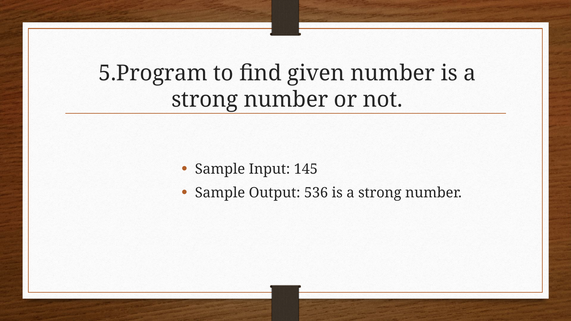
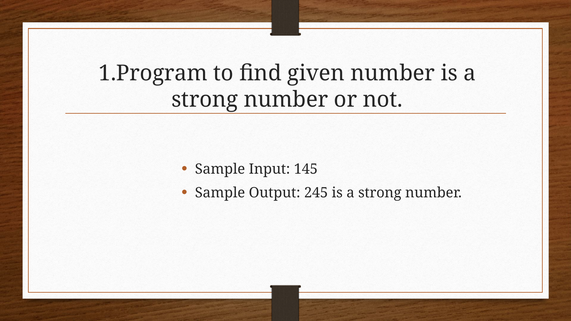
5.Program: 5.Program -> 1.Program (153, 73)
536: 536 -> 245 (316, 193)
